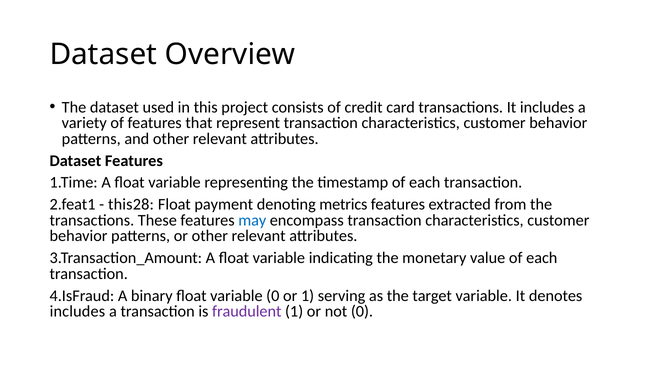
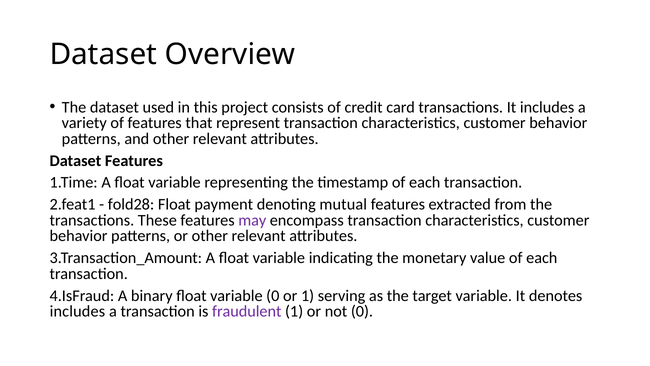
this28: this28 -> fold28 (131, 204)
metrics: metrics -> mutual (343, 204)
may colour: blue -> purple (252, 220)
